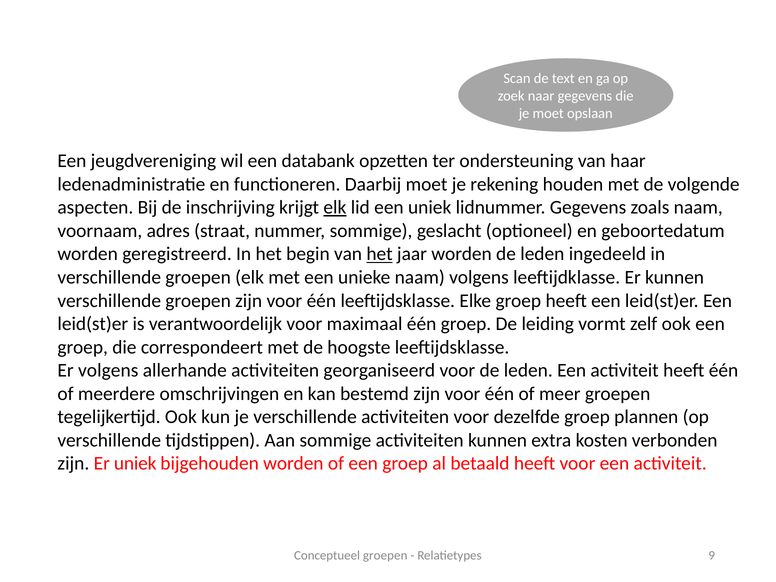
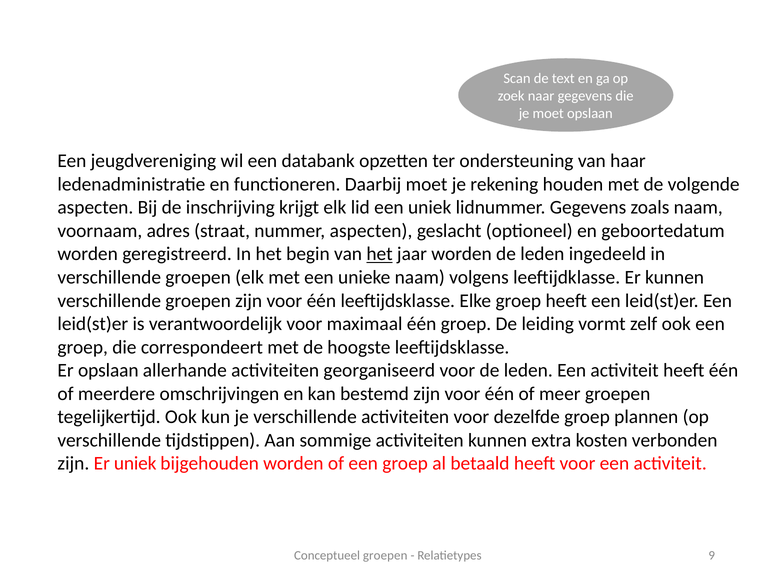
elk underline: present -> none (335, 207)
nummer sommige: sommige -> aspecten (371, 231)
Er volgens: volgens -> opslaan (108, 370)
